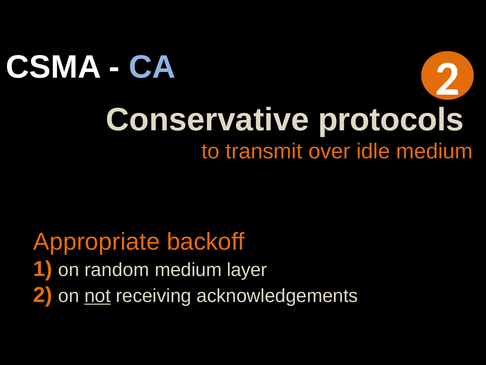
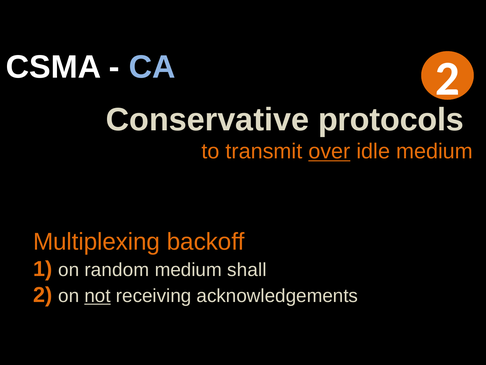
over underline: none -> present (329, 151)
Appropriate: Appropriate -> Multiplexing (97, 241)
layer: layer -> shall (247, 270)
